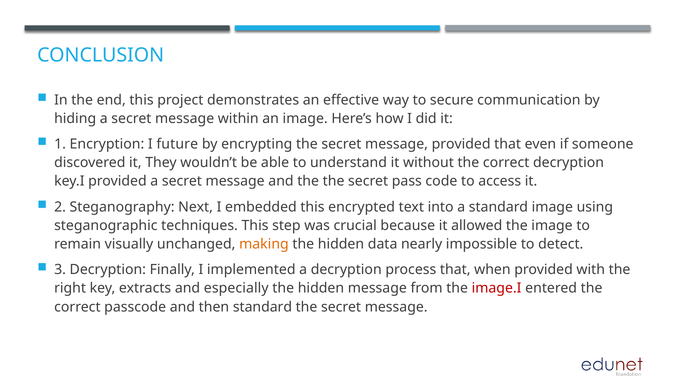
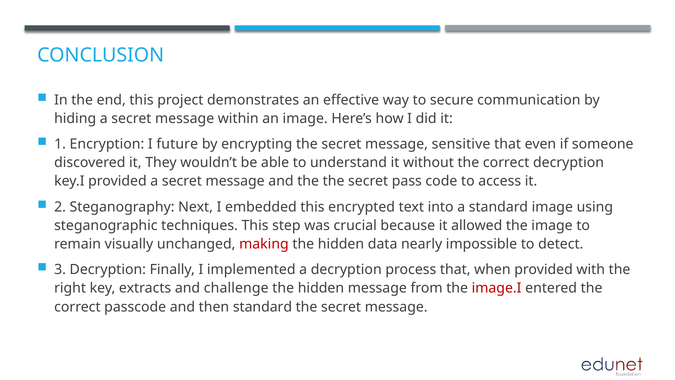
message provided: provided -> sensitive (461, 144)
making colour: orange -> red (264, 244)
especially: especially -> challenge (236, 288)
